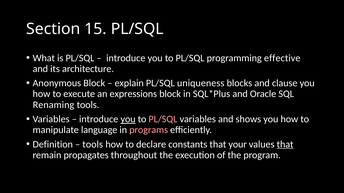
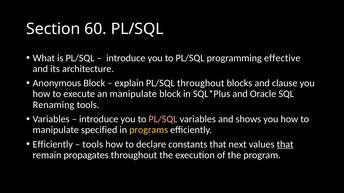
15: 15 -> 60 (96, 29)
PL/SQL uniqueness: uniqueness -> throughout (201, 83)
an expressions: expressions -> manipulate (133, 94)
you underline: present -> none (128, 119)
language: language -> specified (99, 130)
programs colour: pink -> yellow (149, 130)
Definition: Definition -> Efficiently (53, 145)
your: your -> next (238, 145)
